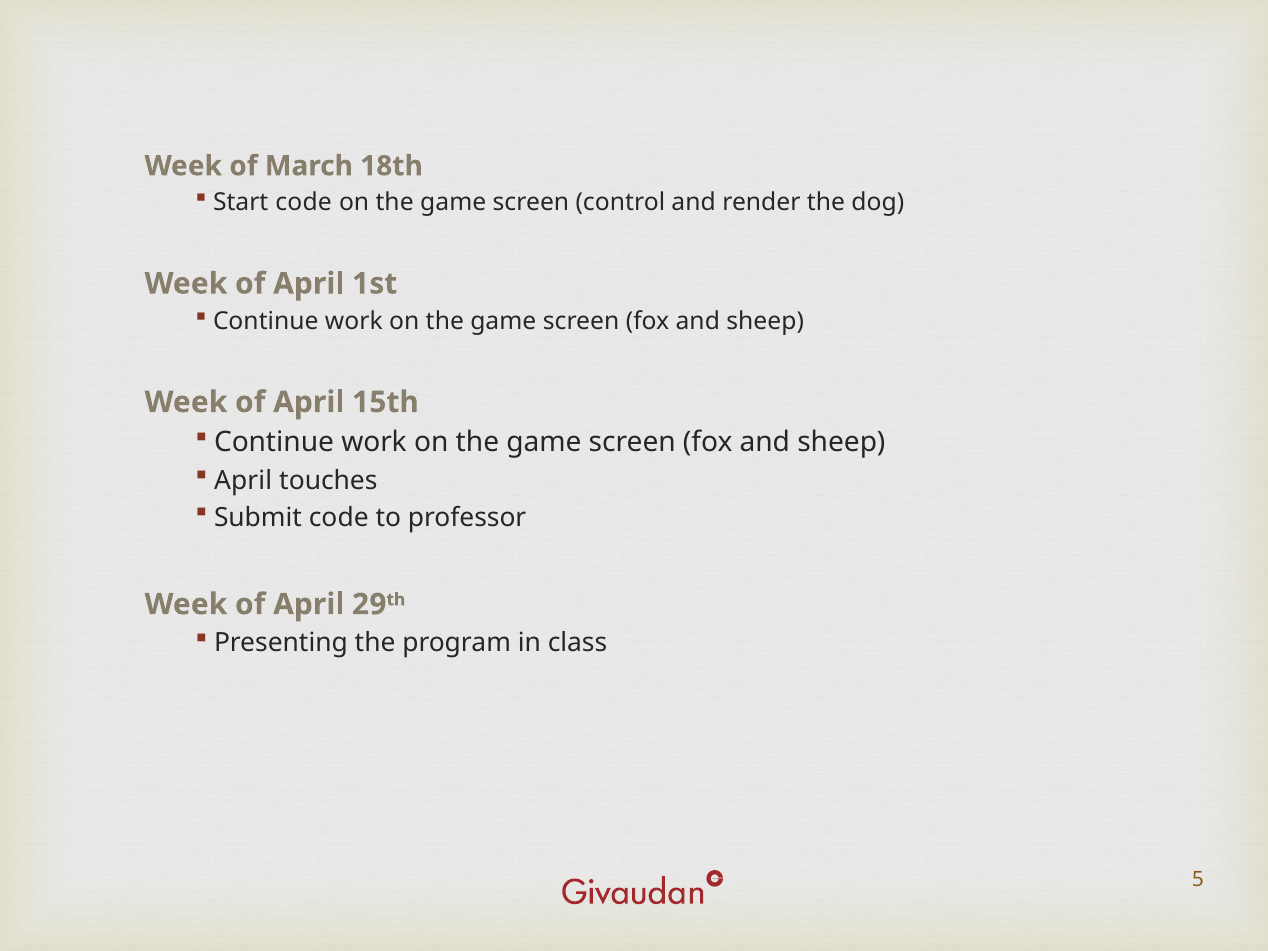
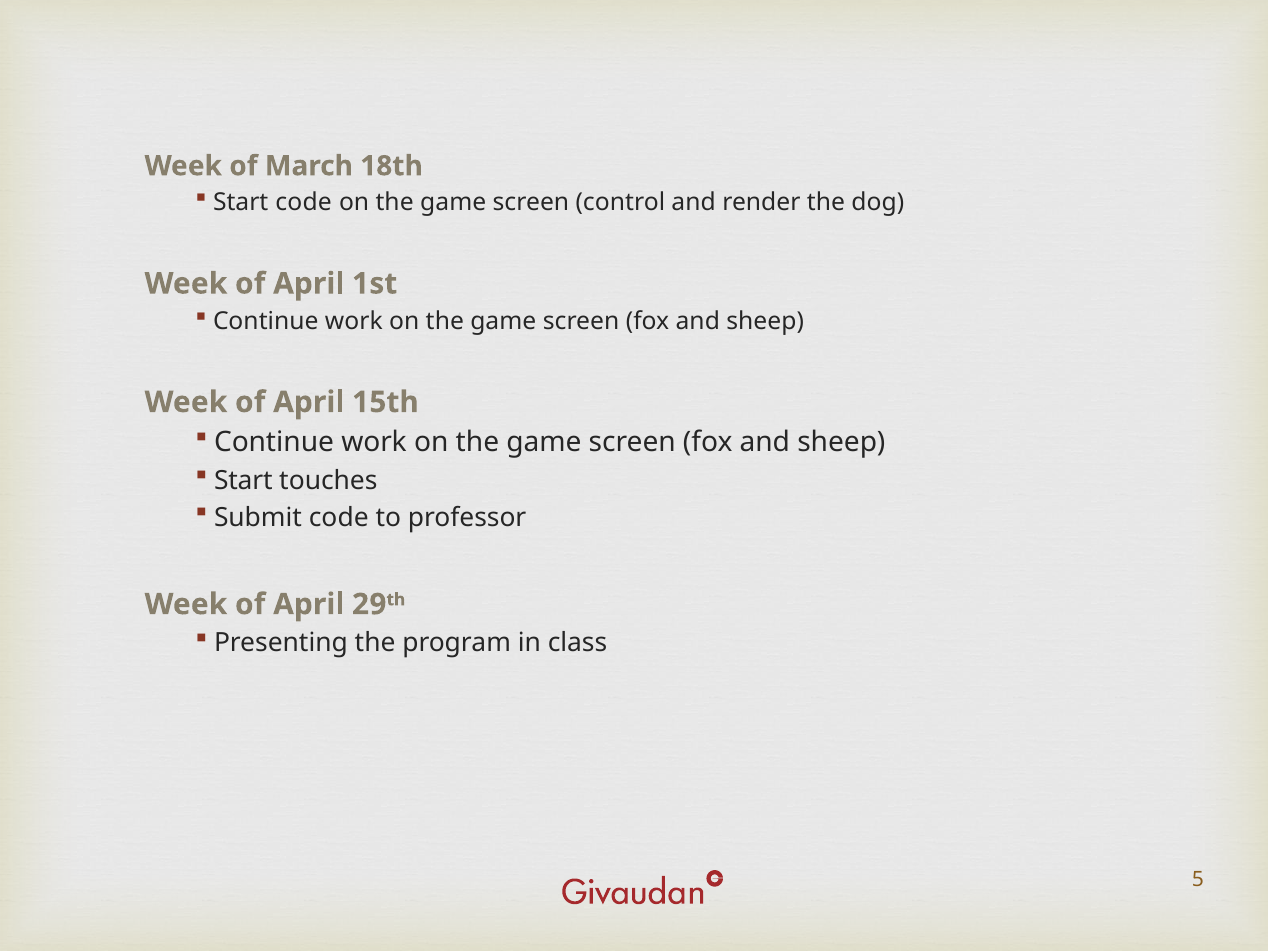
April: April -> Start (243, 480)
